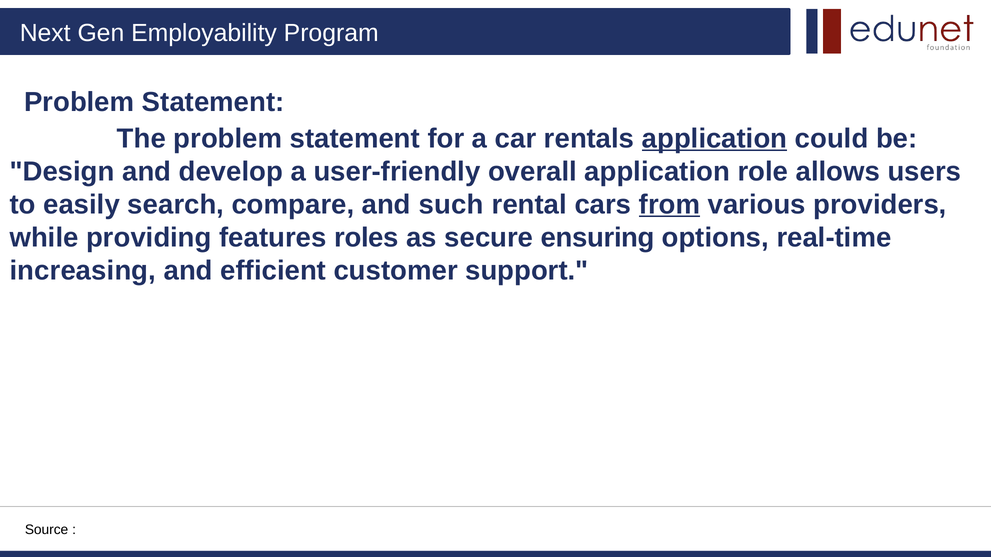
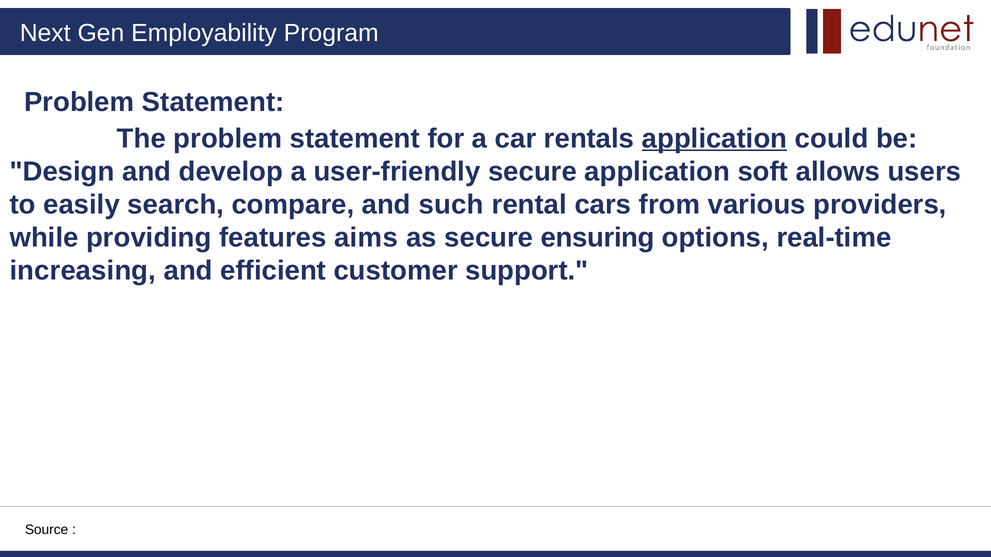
user-friendly overall: overall -> secure (533, 172)
role: role -> soft (763, 172)
from underline: present -> none (669, 205)
roles: roles -> aims (366, 238)
